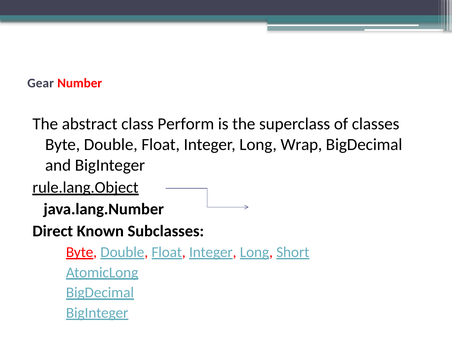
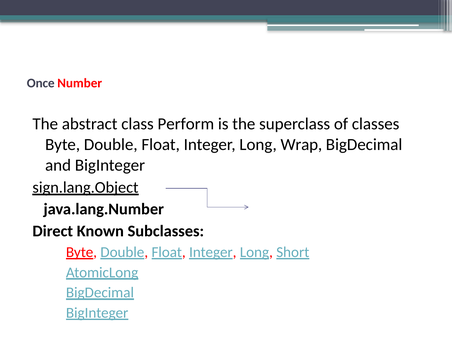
Gear: Gear -> Once (41, 83)
rule.lang.Object: rule.lang.Object -> sign.lang.Object (85, 187)
